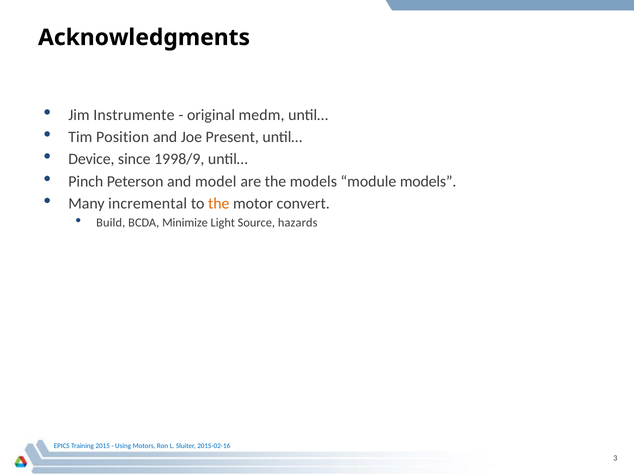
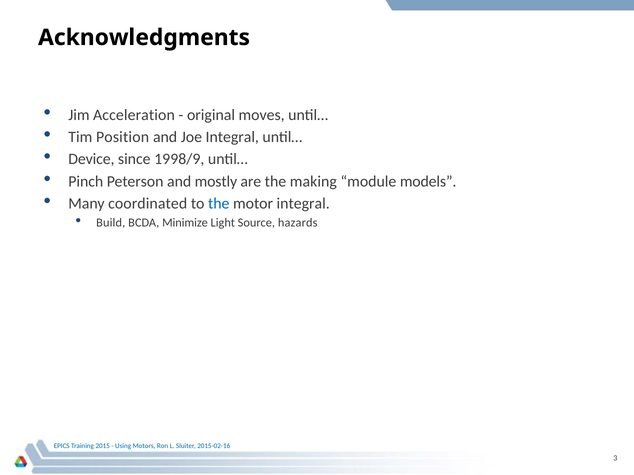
Instrumente: Instrumente -> Acceleration (134, 115)
medm: medm -> moves (262, 115)
Joe Present: Present -> Integral (232, 137)
model: model -> mostly (216, 182)
the models: models -> making (313, 182)
incremental: incremental -> coordinated (148, 204)
the colour: orange -> blue (219, 204)
motor convert: convert -> integral (303, 204)
